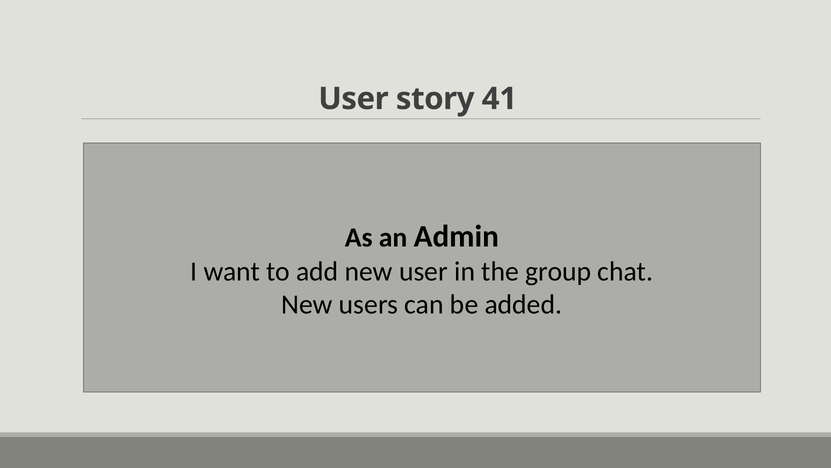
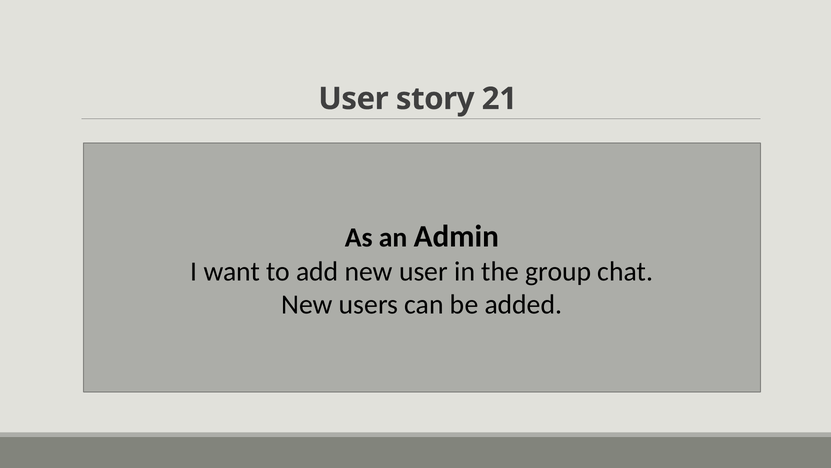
41: 41 -> 21 (499, 99)
